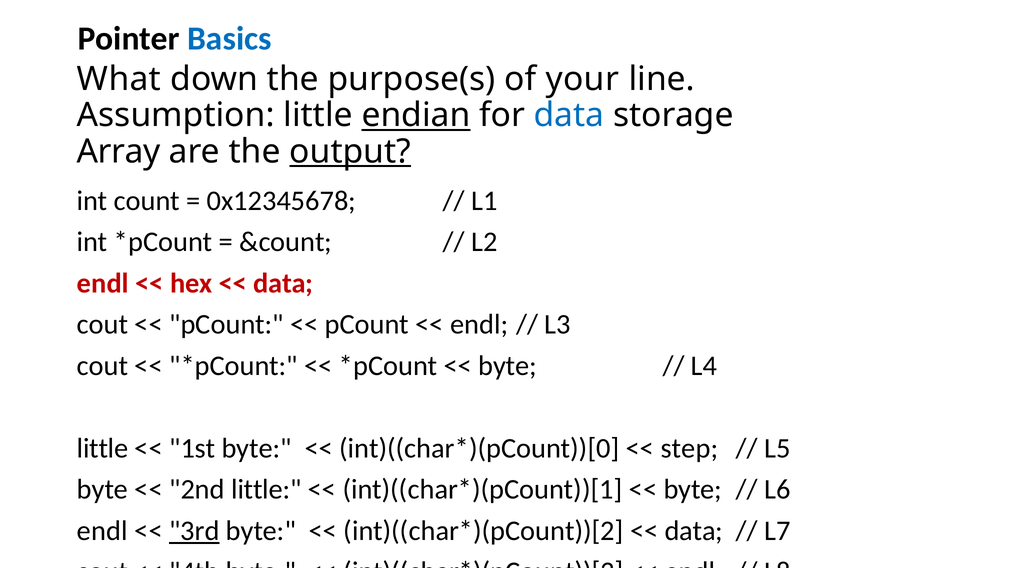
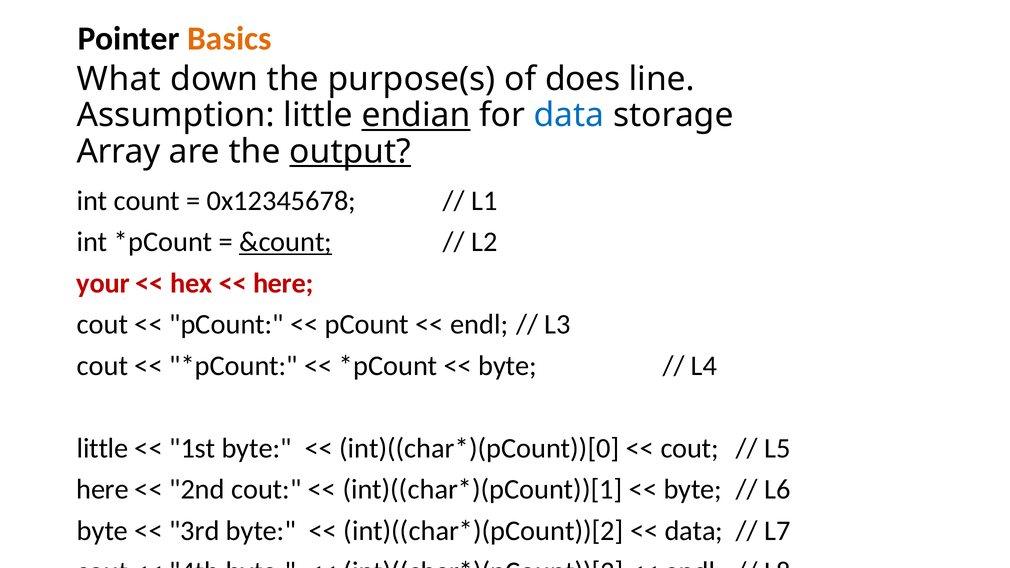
Basics colour: blue -> orange (229, 39)
your: your -> does (583, 79)
&count underline: none -> present (286, 242)
endl: endl -> your (103, 283)
data: data -> here (283, 283)
step: step -> cout (690, 448)
byte: byte -> here (103, 490)
2nd little: little -> cout (266, 490)
endl: endl -> byte (102, 531)
3rd underline: present -> none (194, 531)
